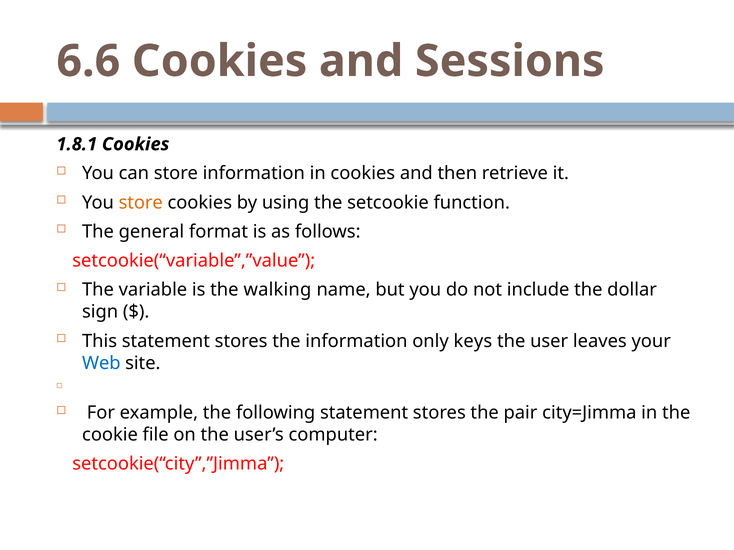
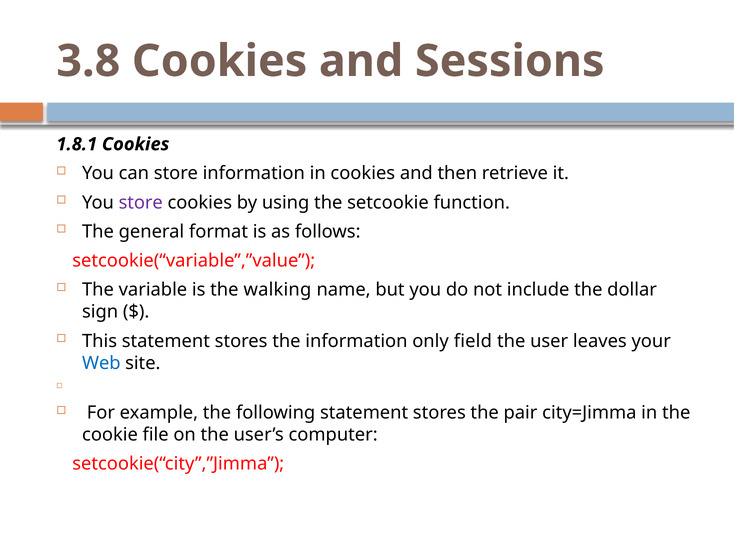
6.6: 6.6 -> 3.8 (88, 61)
store colour: orange -> purple (141, 203)
keys: keys -> field (473, 341)
